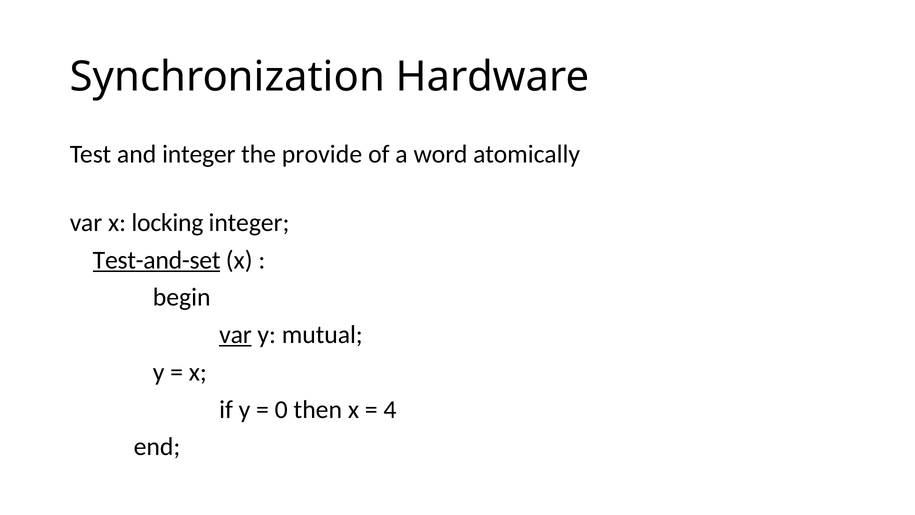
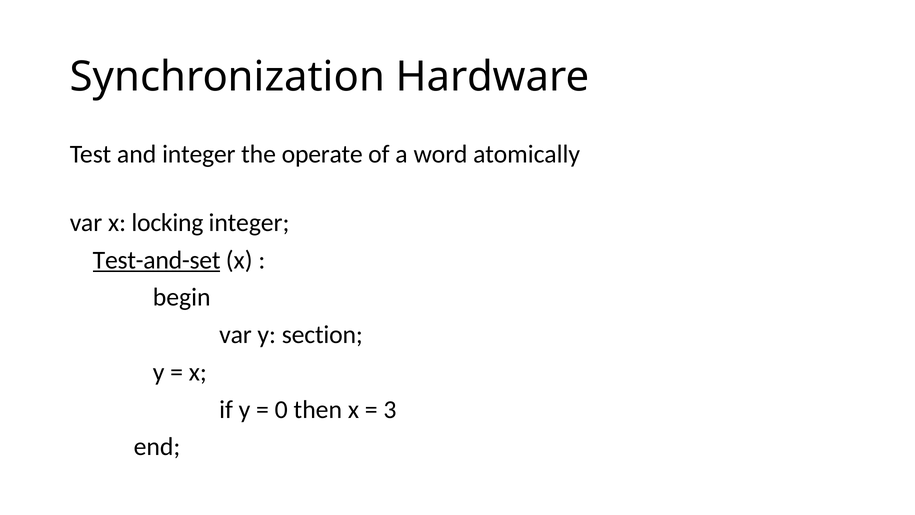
provide: provide -> operate (322, 154)
var underline: present -> none (235, 335)
mutual: mutual -> section (322, 335)
4: 4 -> 3 (390, 409)
